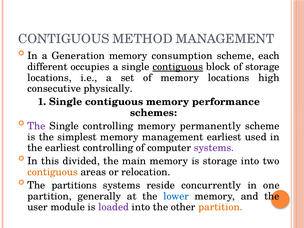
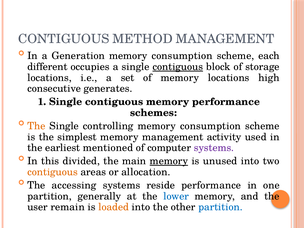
physically: physically -> generates (108, 89)
The colour: purple -> orange (36, 126)
permanently: permanently -> consumption (210, 126)
management earliest: earliest -> activity (224, 137)
earliest controlling: controlling -> mentioned (108, 148)
memory underline: none -> present (169, 161)
is storage: storage -> unused (220, 161)
relocation: relocation -> allocation (146, 172)
partitions: partitions -> accessing (74, 185)
reside concurrently: concurrently -> performance (211, 185)
module: module -> remain (68, 207)
loaded colour: purple -> orange (114, 207)
partition colour: orange -> blue (221, 207)
